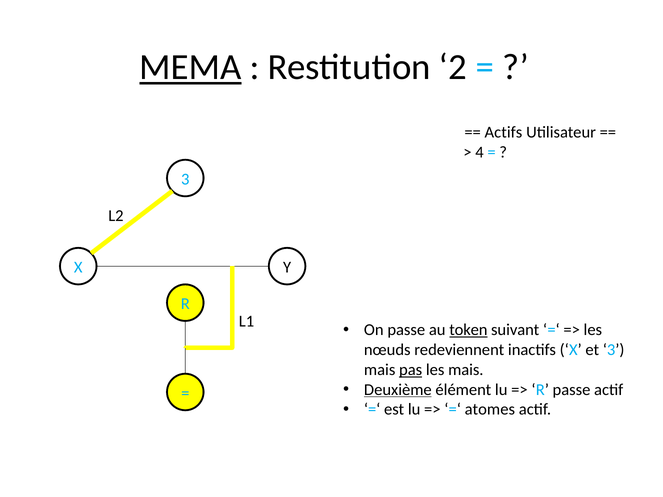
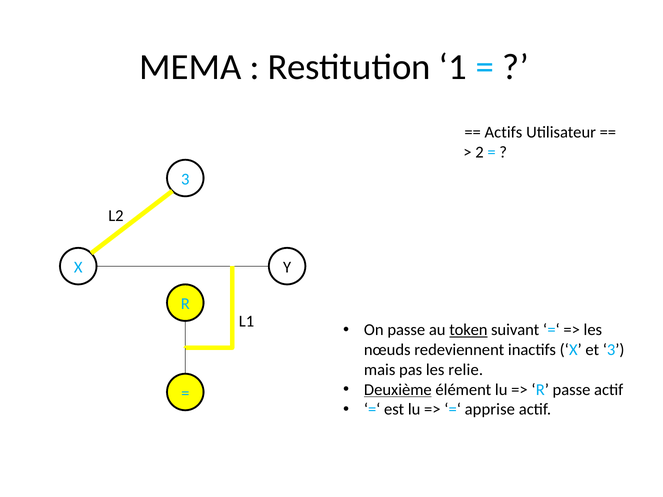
MEMA underline: present -> none (190, 67)
2: 2 -> 1 (453, 67)
4: 4 -> 2 (479, 152)
pas underline: present -> none (411, 370)
les mais: mais -> relie (466, 370)
atomes: atomes -> apprise (490, 410)
